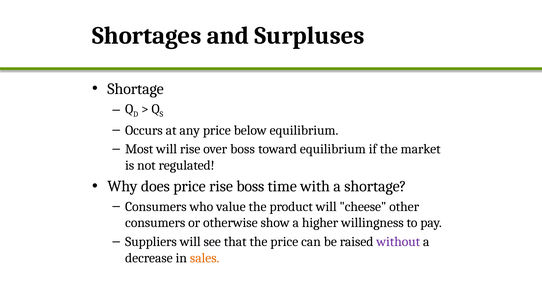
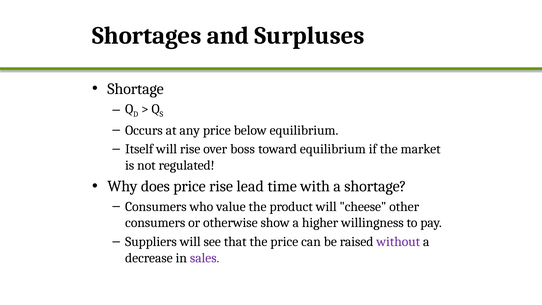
Most: Most -> Itself (139, 149)
rise boss: boss -> lead (250, 186)
sales colour: orange -> purple (205, 258)
